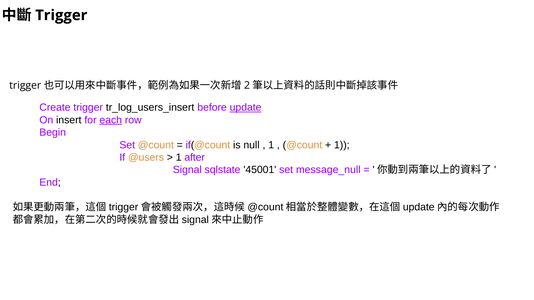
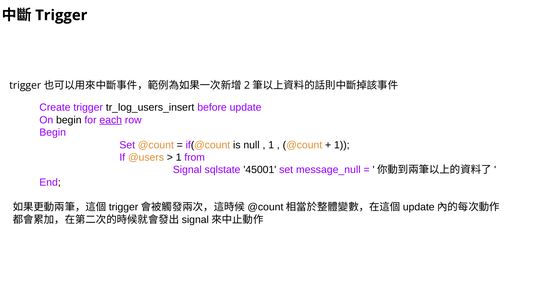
update underline: present -> none (246, 108)
On insert: insert -> begin (69, 120)
after: after -> from (195, 158)
